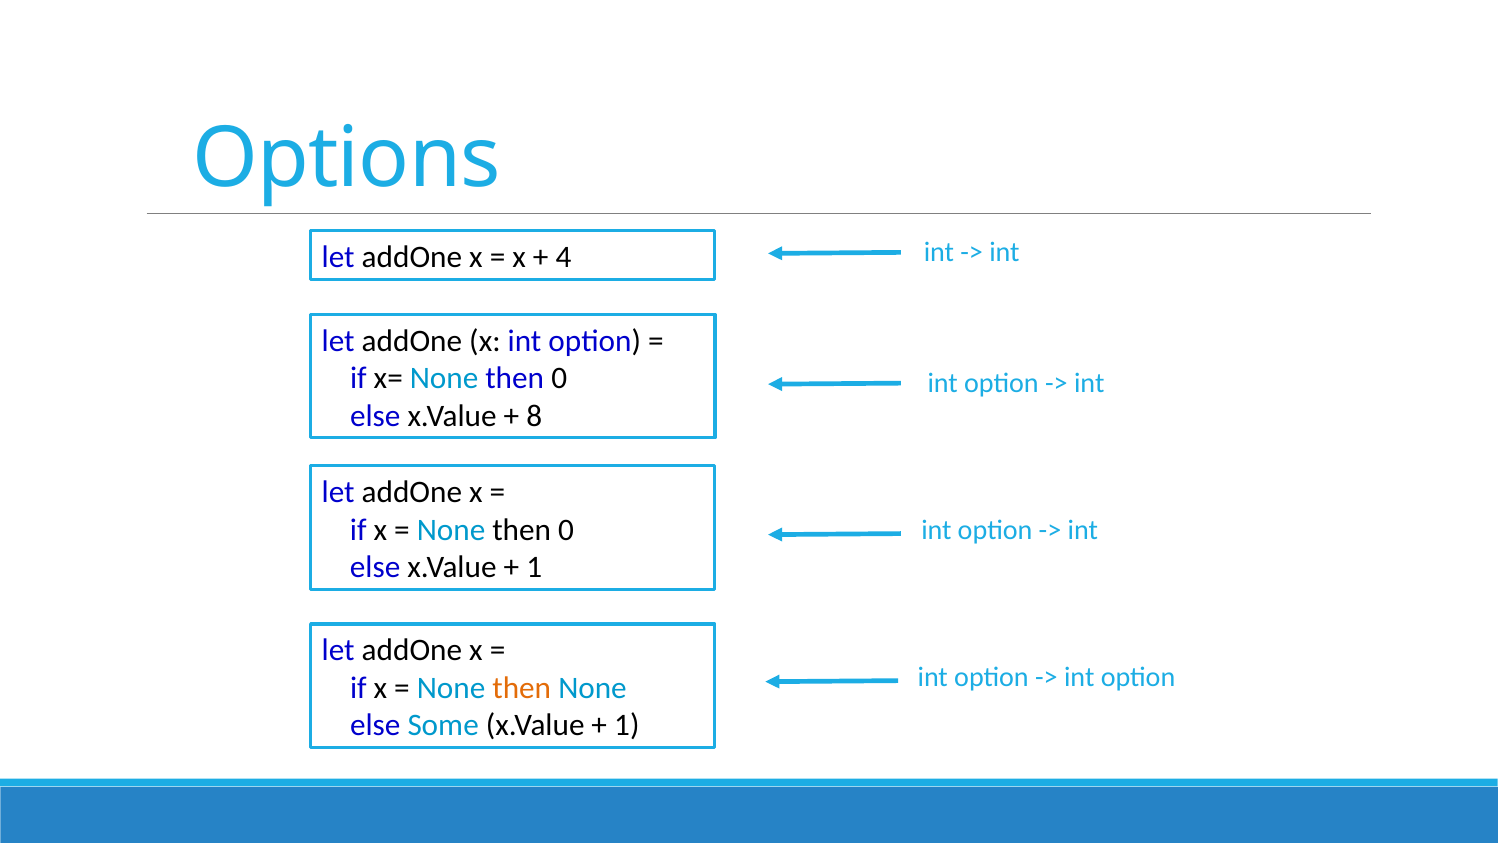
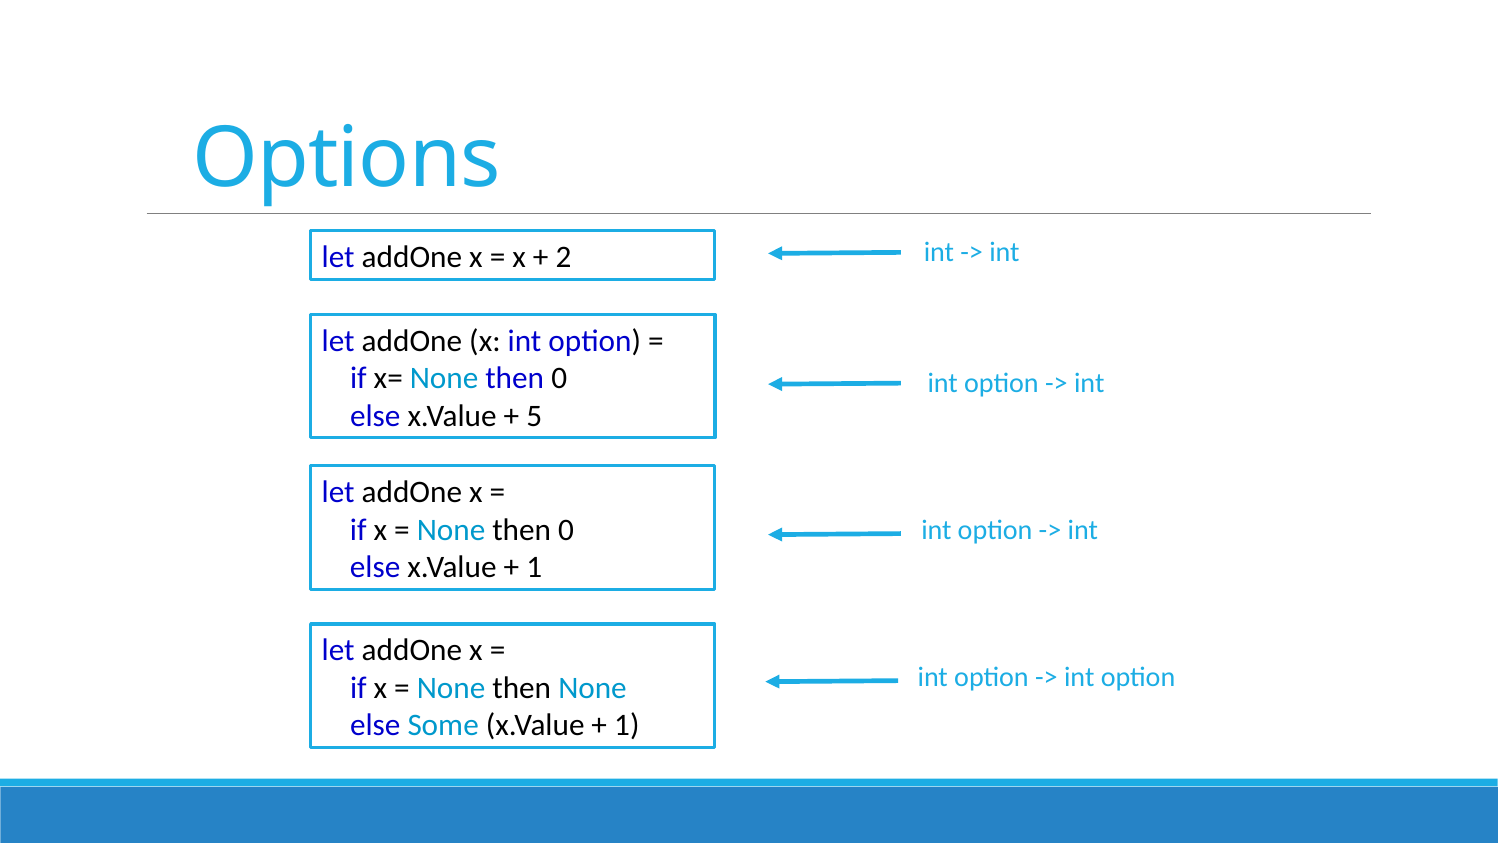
4: 4 -> 2 (564, 257)
8: 8 -> 5 (534, 416)
then colour: orange -> black (522, 688)
